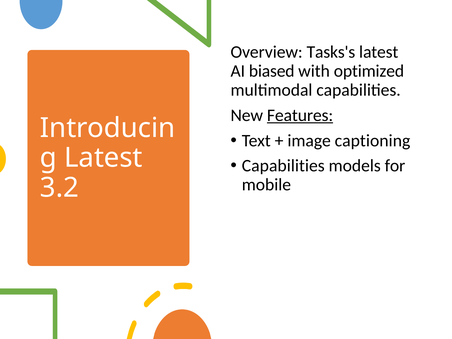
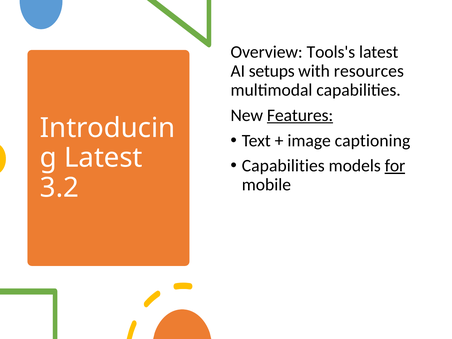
Tasks's: Tasks's -> Tools's (331, 52)
biased: biased -> setups (272, 71)
optimized: optimized -> resources (369, 71)
for underline: none -> present (395, 166)
